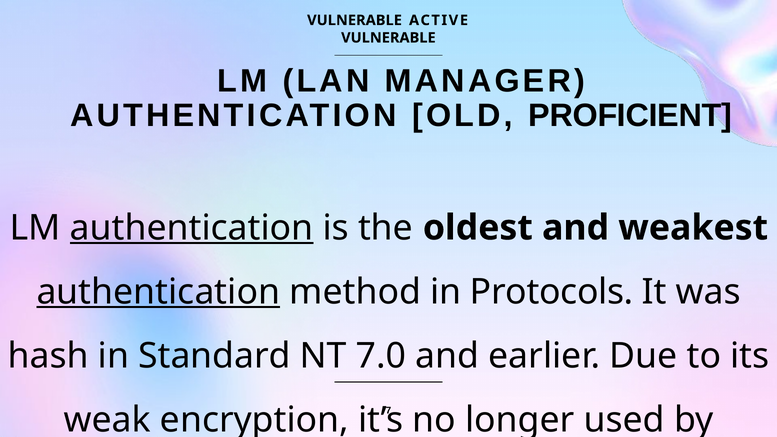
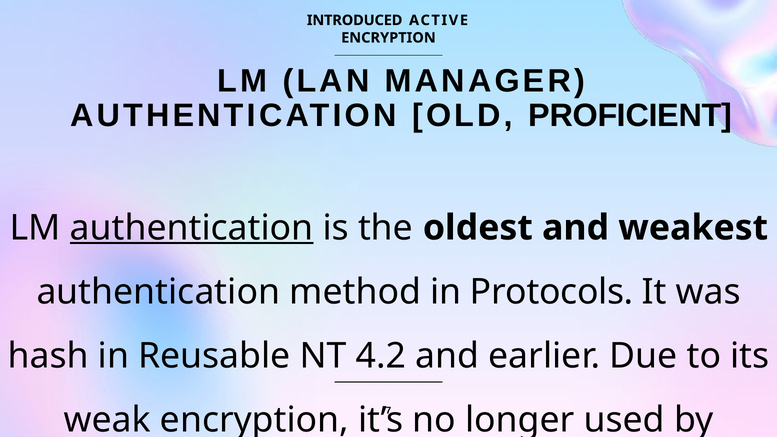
VULNERABLE: VULNERABLE -> INTRODUCED (355, 20)
VULNERABLE: VULNERABLE -> ENCRYPTION (388, 38)
authentication underline: present -> none (158, 292)
Standard: Standard -> Reusable (214, 356)
7.0: 7.0 -> 4.2 (381, 356)
